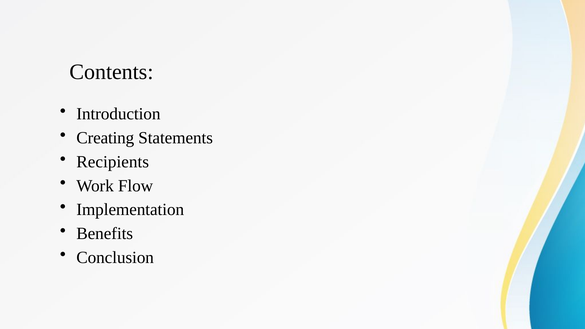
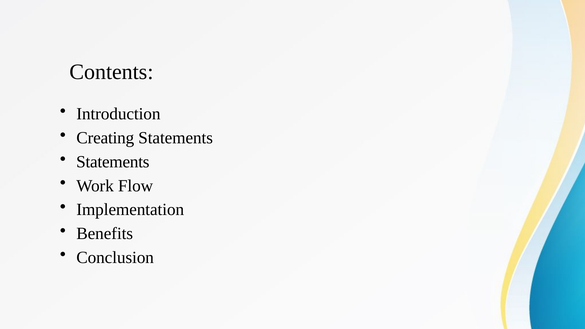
Recipients: Recipients -> Statements (113, 162)
